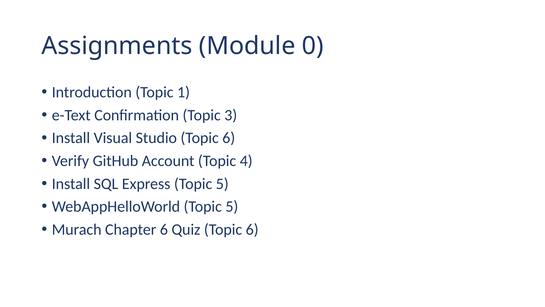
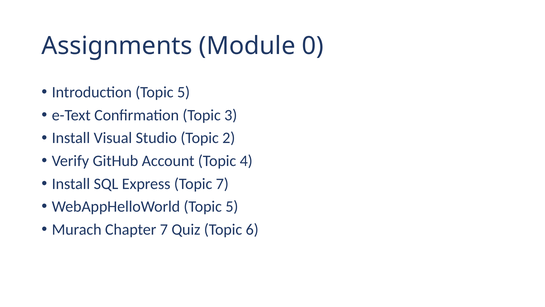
Introduction Topic 1: 1 -> 5 (184, 92)
Studio Topic 6: 6 -> 2 (229, 138)
Express Topic 5: 5 -> 7 (222, 184)
Chapter 6: 6 -> 7 (164, 229)
